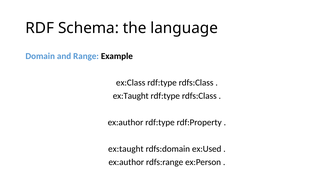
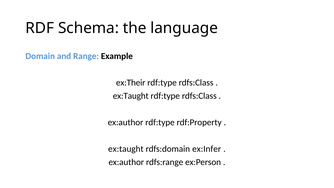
ex:Class: ex:Class -> ex:Their (131, 83)
ex:Used: ex:Used -> ex:Infer (207, 149)
